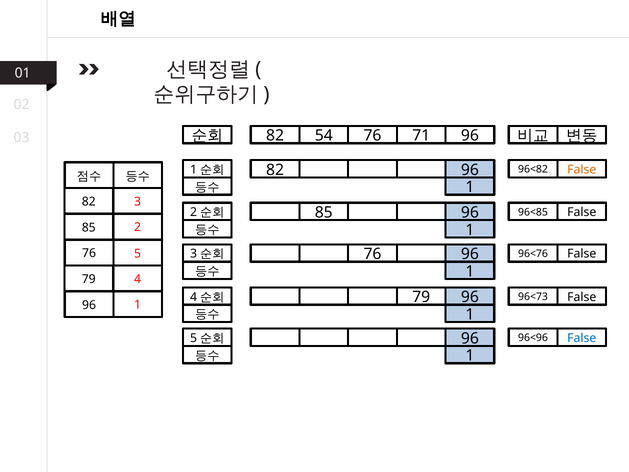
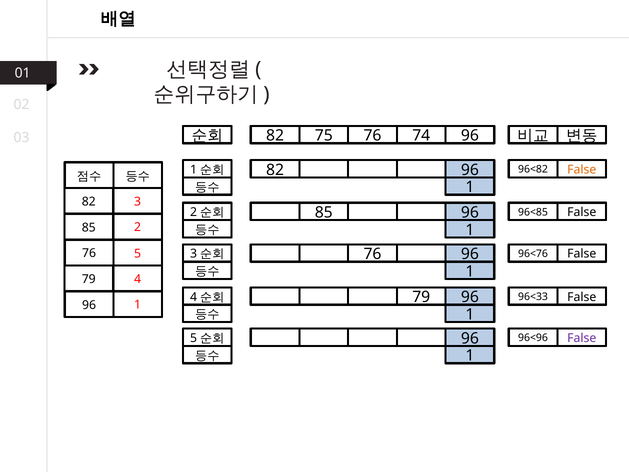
54: 54 -> 75 (324, 136)
71: 71 -> 74 (421, 136)
96<73: 96<73 -> 96<33 (533, 297)
False colour: blue -> purple (582, 338)
